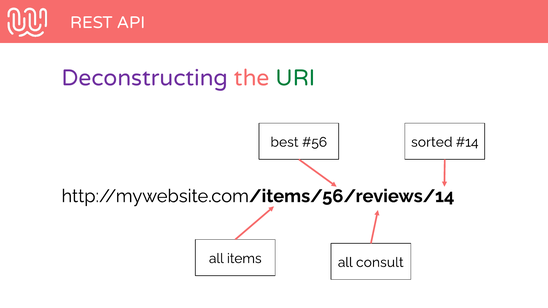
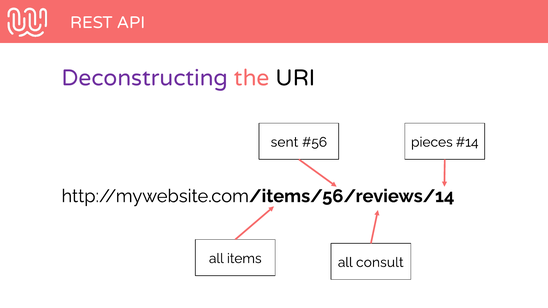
URI colour: green -> black (295, 78)
best: best -> sent (284, 142)
sorted: sorted -> pieces (432, 142)
